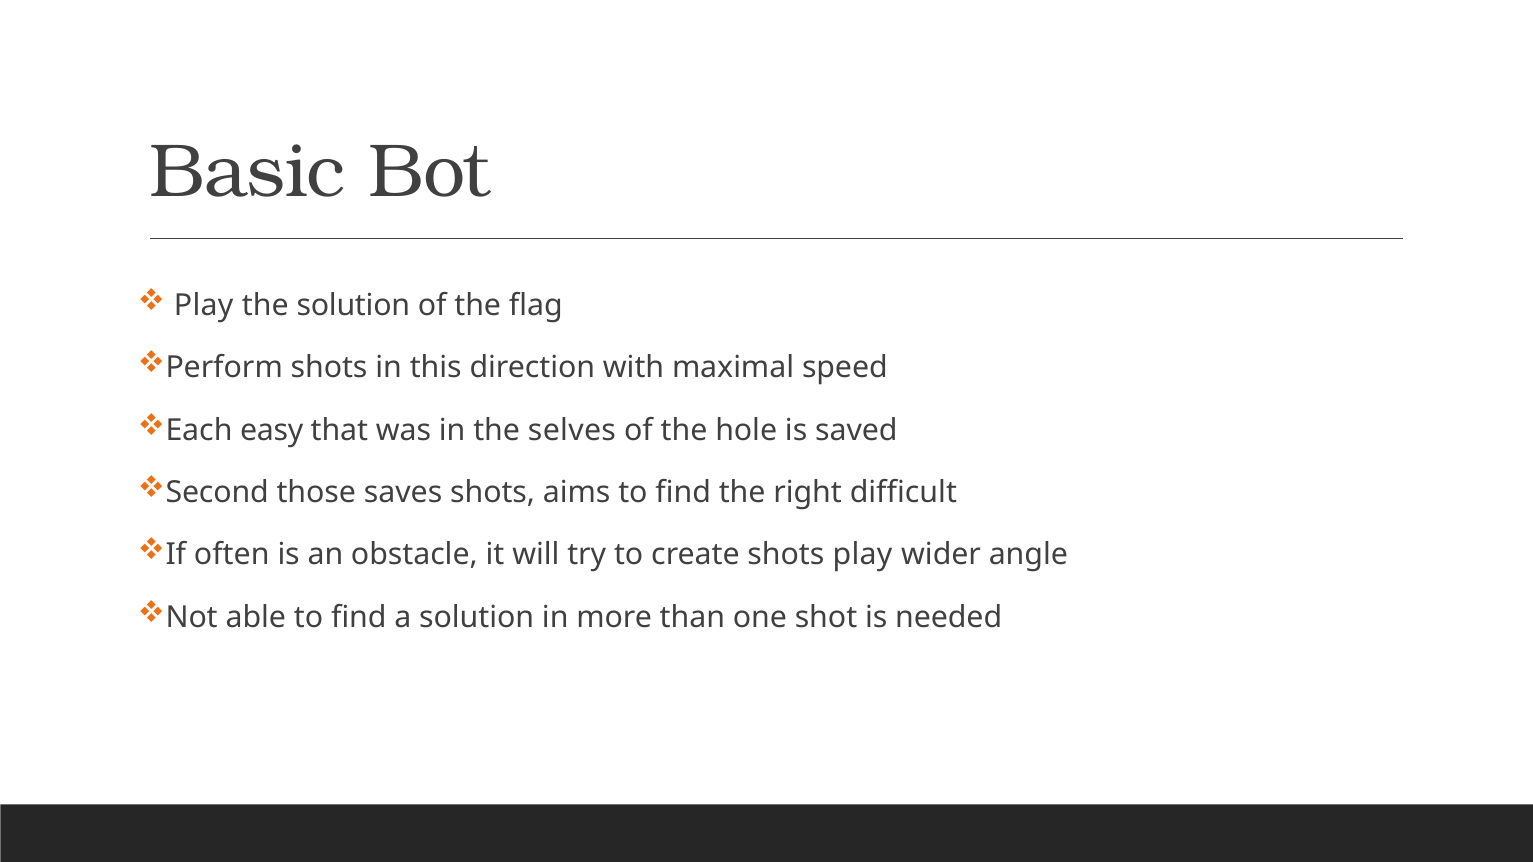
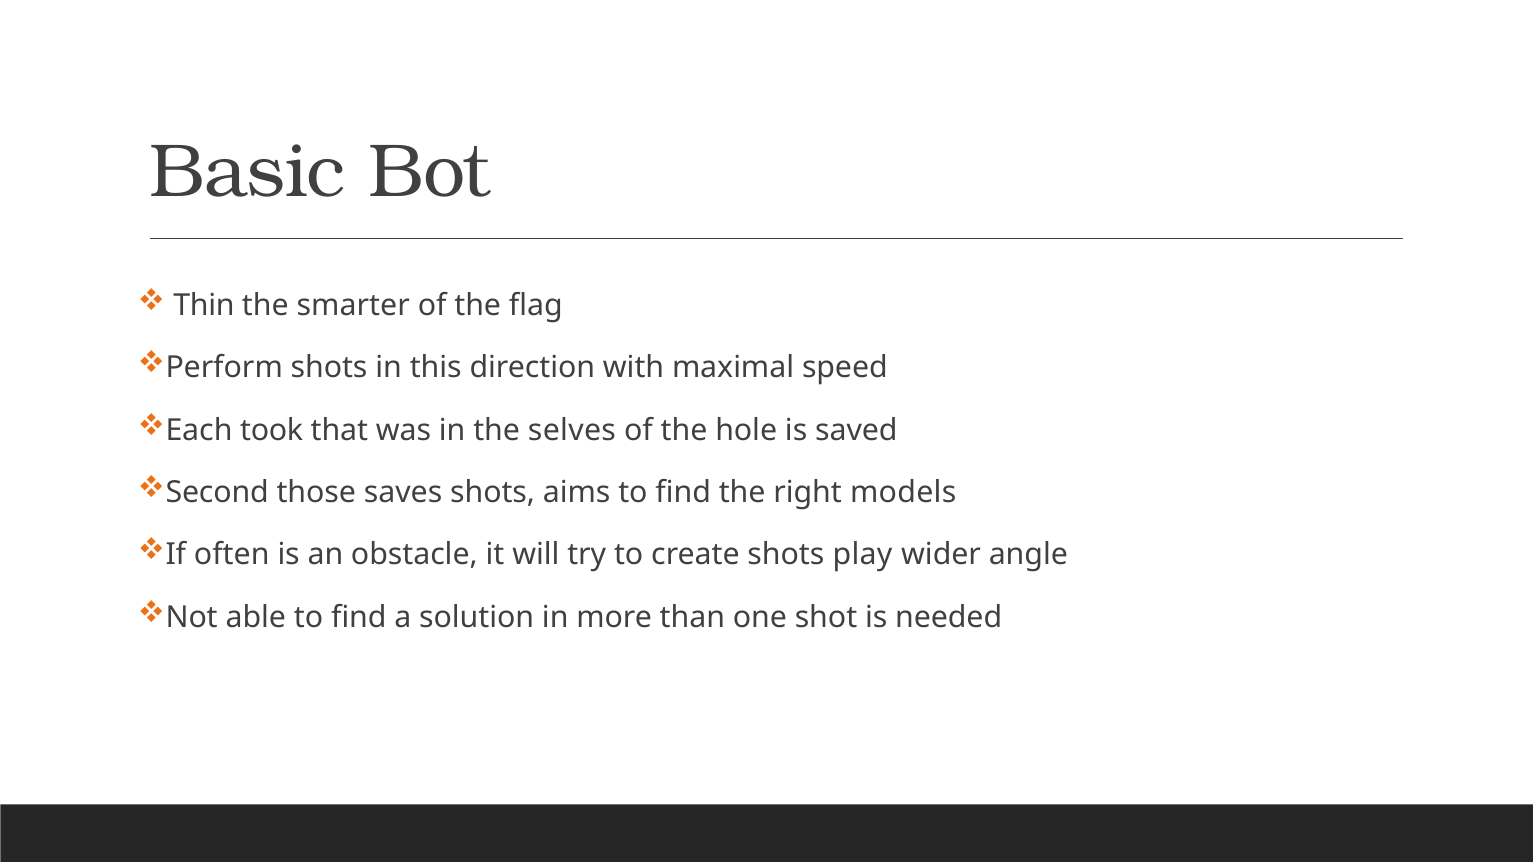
Play: Play -> Thin (204, 305)
the solution: solution -> smarter (353, 305)
easy: easy -> took (272, 430)
difficult: difficult -> models (903, 493)
